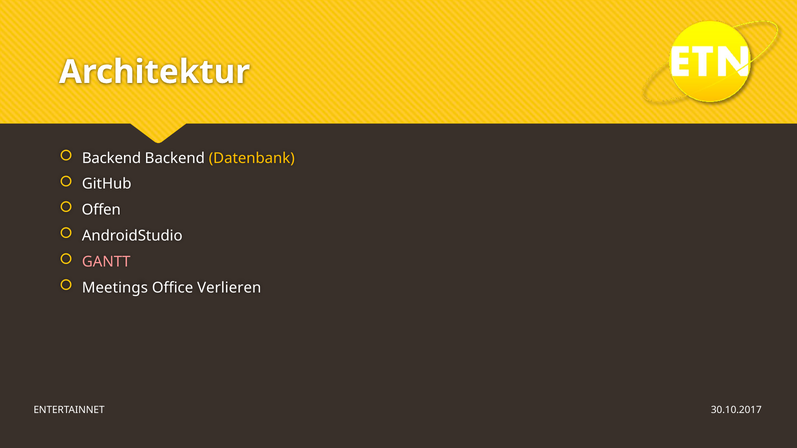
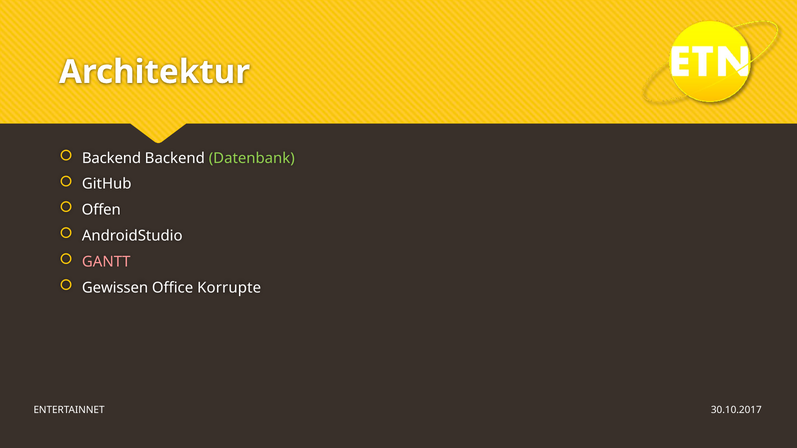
Datenbank colour: yellow -> light green (252, 158)
Meetings: Meetings -> Gewissen (115, 288)
Verlieren: Verlieren -> Korrupte (229, 288)
